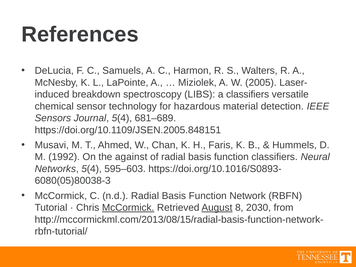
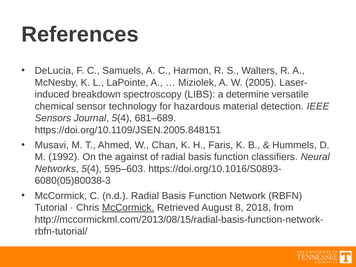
a classifiers: classifiers -> determine (248, 94)
August underline: present -> none (217, 208)
2030: 2030 -> 2018 (259, 208)
